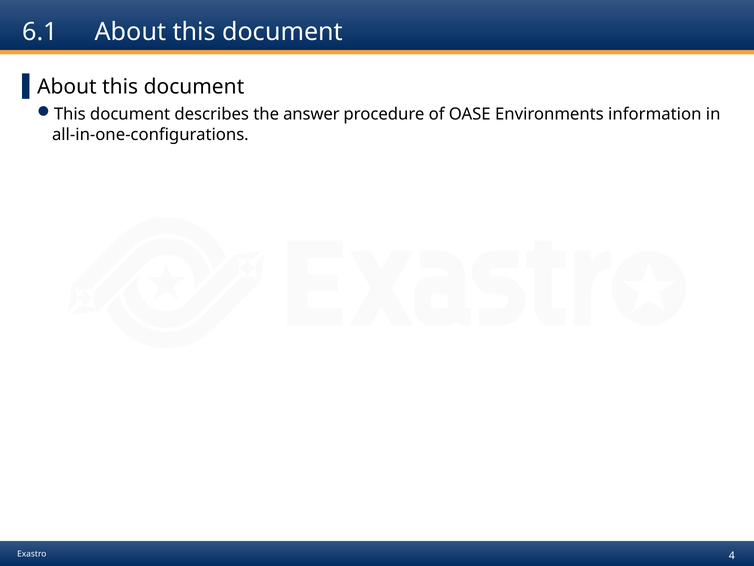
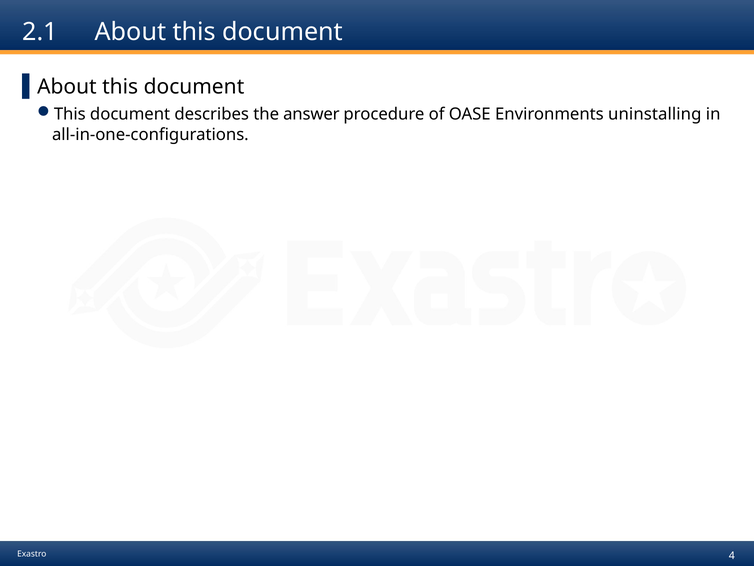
6.1: 6.1 -> 2.1 (40, 32)
information: information -> uninstalling (655, 114)
